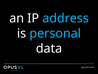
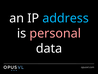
personal colour: light blue -> pink (55, 33)
